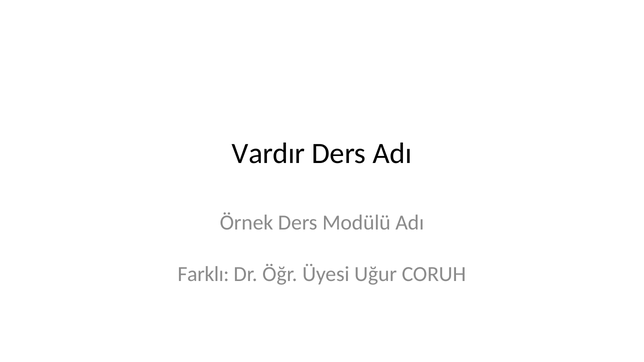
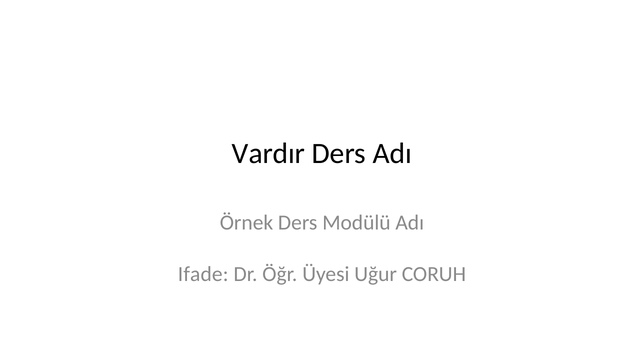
Farklı: Farklı -> Ifade (203, 274)
